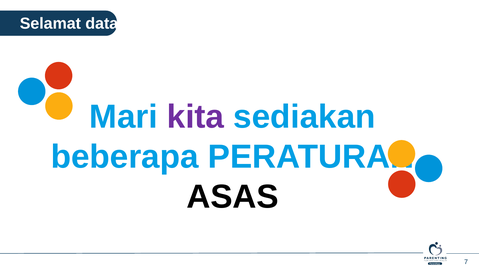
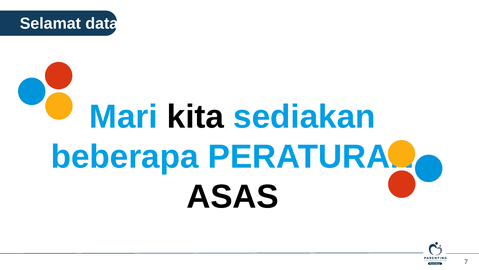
kita colour: purple -> black (195, 117)
